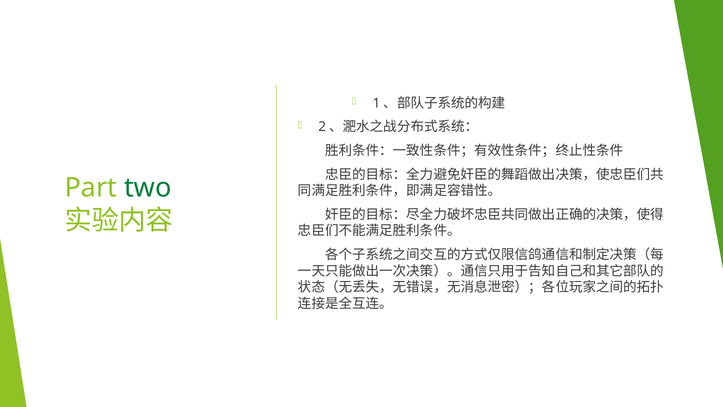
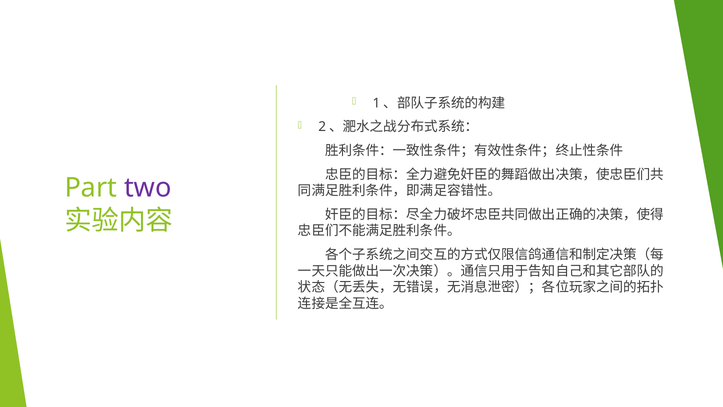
two colour: green -> purple (148, 188)
